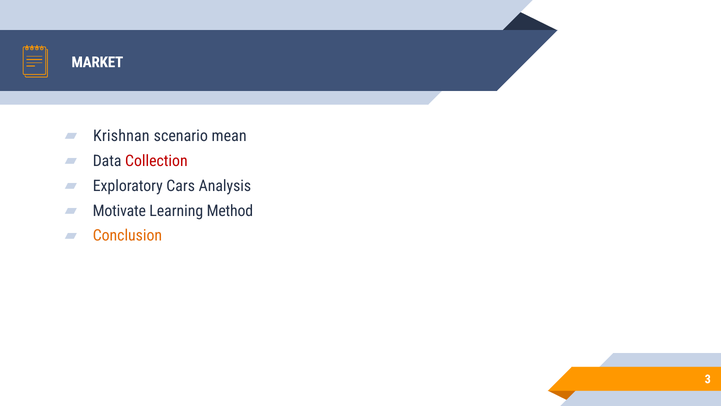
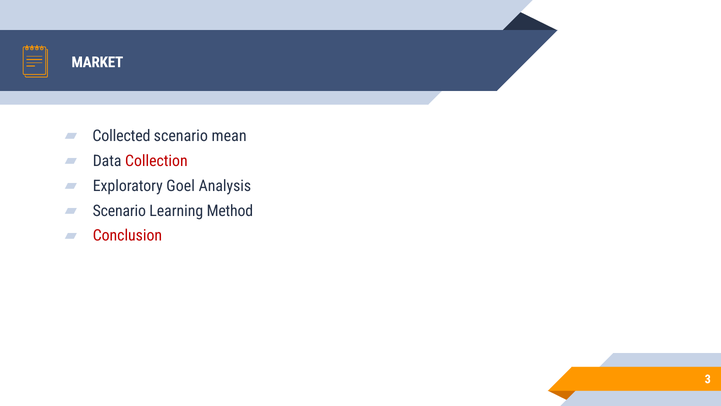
Krishnan: Krishnan -> Collected (122, 136)
Cars: Cars -> Goel (181, 186)
Motivate: Motivate -> Scenario (119, 211)
Conclusion colour: orange -> red (127, 236)
